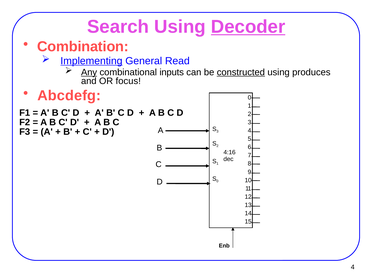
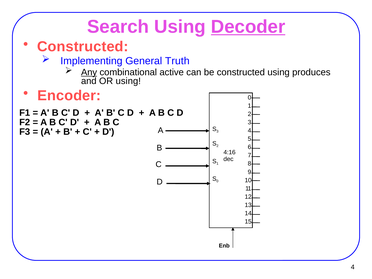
Combination: Combination -> Constructed (83, 47)
Implementing underline: present -> none (91, 61)
Read: Read -> Truth (177, 61)
inputs: inputs -> active (172, 72)
constructed underline: present -> none (241, 72)
OR focus: focus -> using (128, 81)
Abcdefg: Abcdefg -> Encoder (69, 96)
